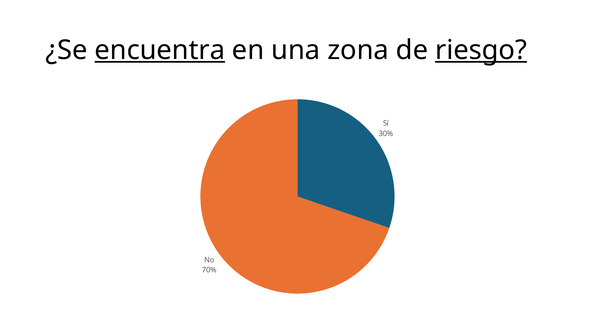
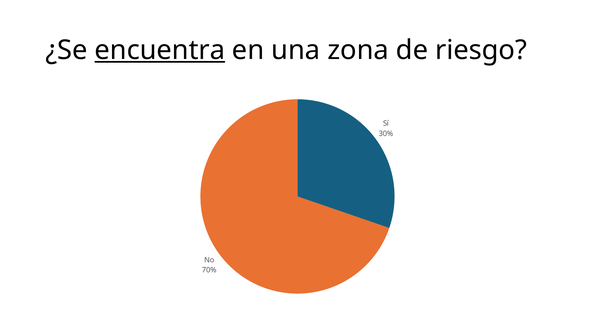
riesgo underline: present -> none (481, 50)
